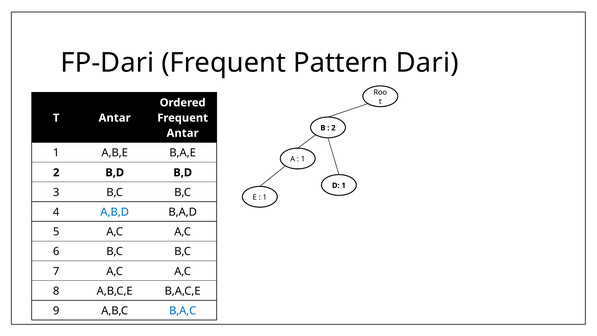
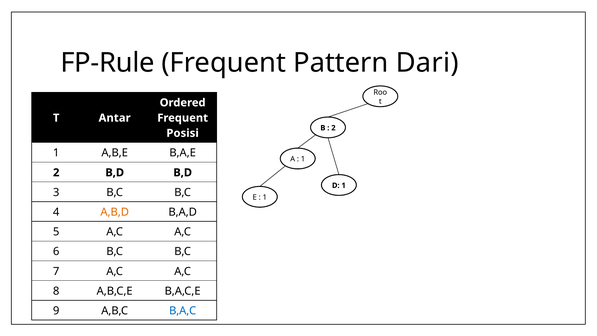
FP-Dari: FP-Dari -> FP-Rule (108, 63)
Antar: Antar -> Posisi (183, 133)
A,B,D colour: blue -> orange (115, 212)
